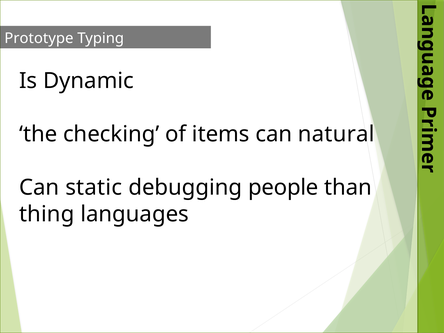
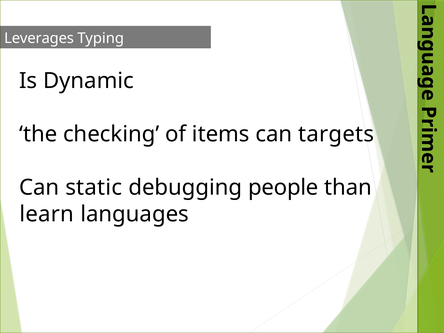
Prototype: Prototype -> Leverages (39, 38)
natural: natural -> targets (336, 134)
thing: thing -> learn (47, 214)
